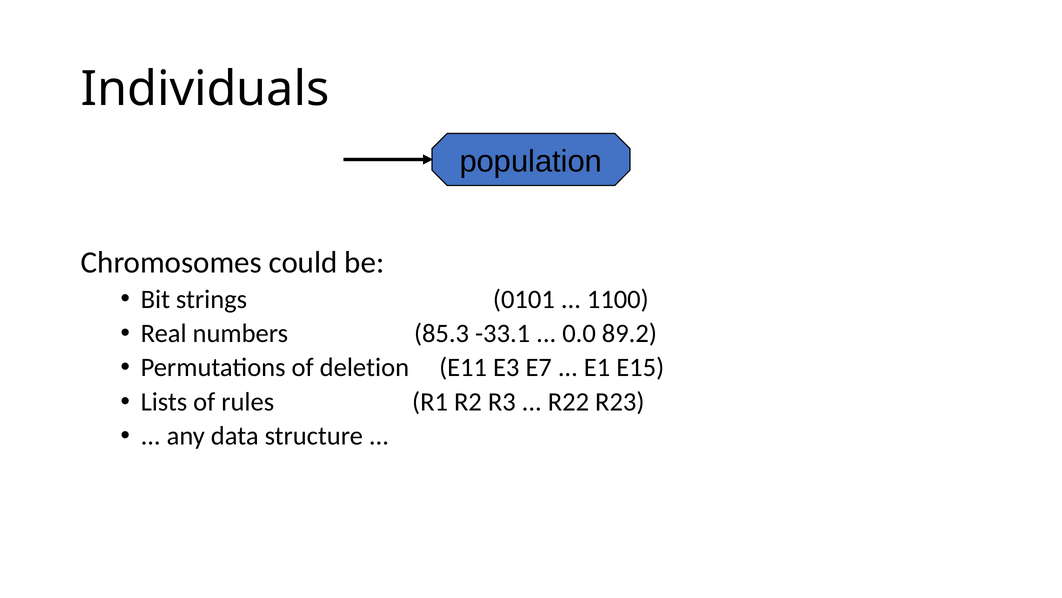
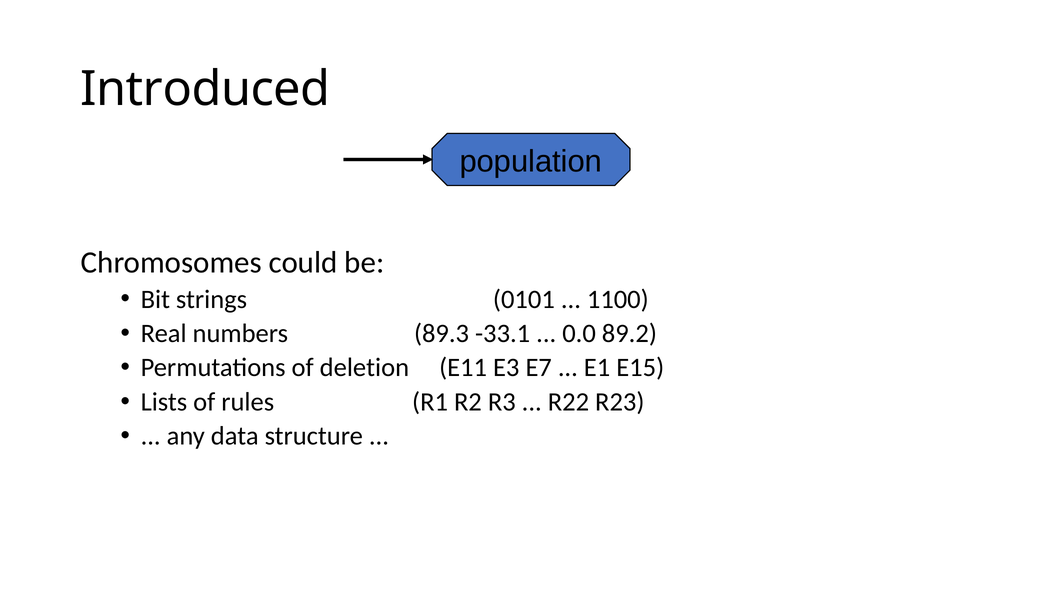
Individuals: Individuals -> Introduced (205, 89)
85.3: 85.3 -> 89.3 (442, 333)
